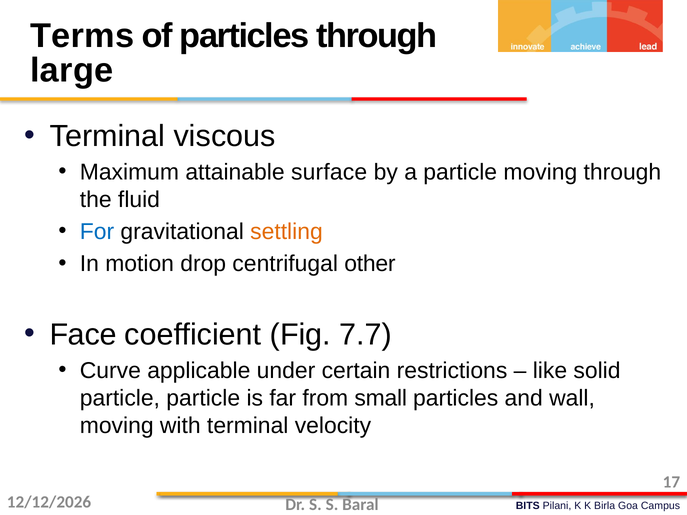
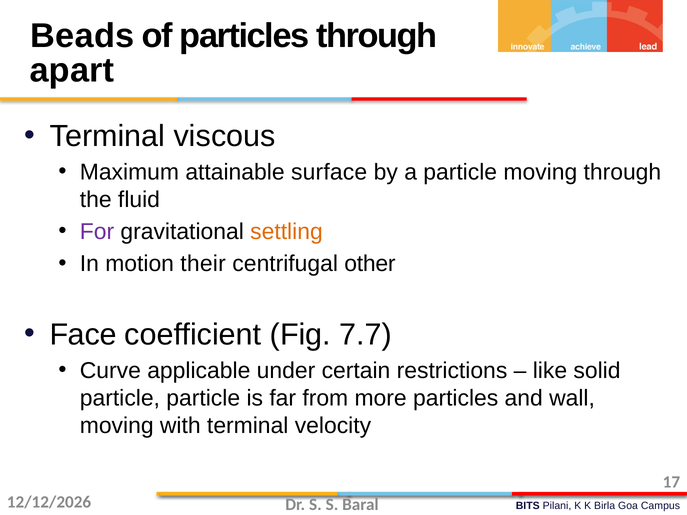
Terms: Terms -> Beads (82, 36)
large: large -> apart (72, 71)
For colour: blue -> purple (97, 232)
drop: drop -> their (203, 264)
small: small -> more (381, 398)
